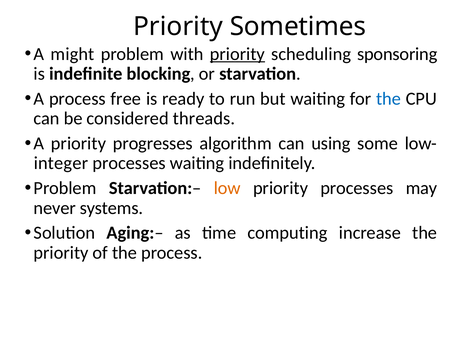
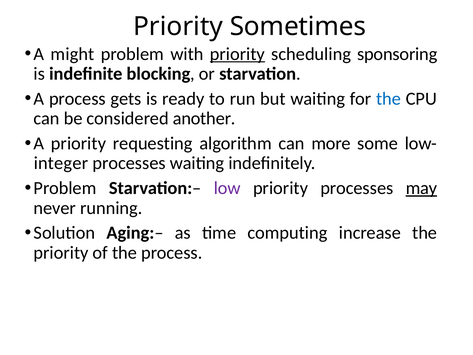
free: free -> gets (126, 99)
threads: threads -> another (204, 118)
progresses: progresses -> requesting (153, 143)
using: using -> more (331, 143)
low colour: orange -> purple (227, 188)
may underline: none -> present (421, 188)
systems: systems -> running (111, 208)
